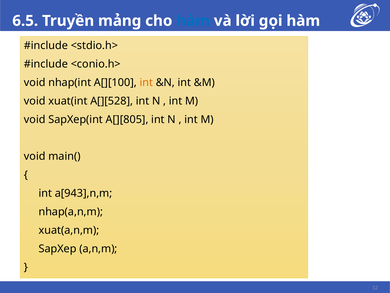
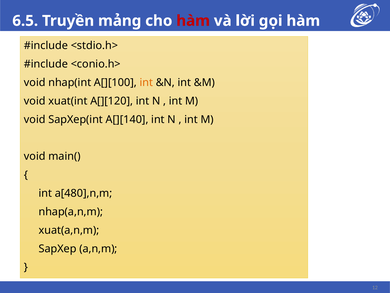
hàm colour: blue -> red (193, 21)
A[][528: A[][528 -> A[][120 (112, 101)
A[][805: A[][805 -> A[][140 (127, 119)
a[943],n,m: a[943],n,m -> a[480],n,m (84, 193)
